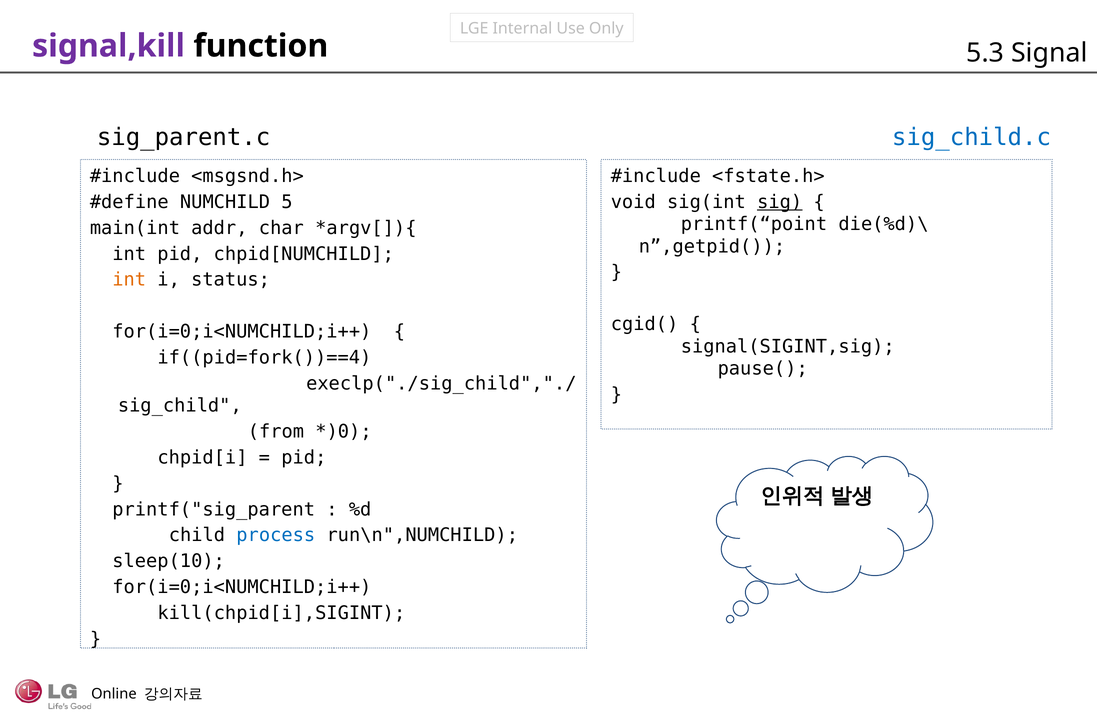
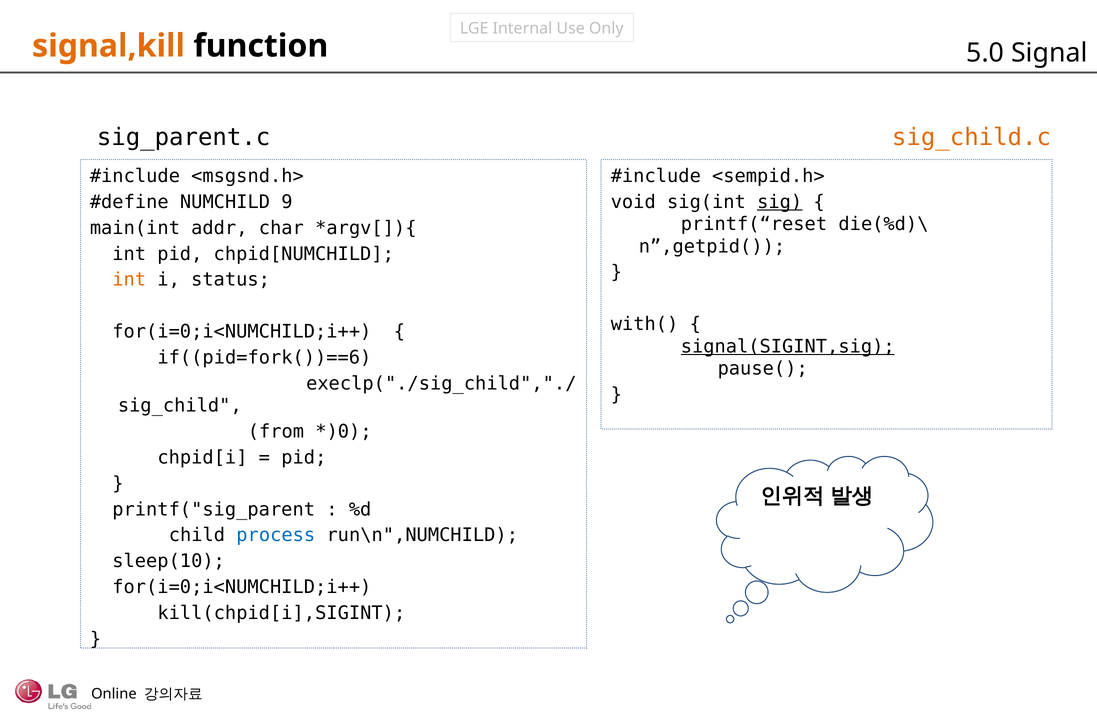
signal,kill colour: purple -> orange (109, 46)
5.3: 5.3 -> 5.0 (985, 53)
sig_child.c colour: blue -> orange (971, 138)
<fstate.h>: <fstate.h> -> <sempid.h> (768, 176)
5: 5 -> 9 (287, 202)
printf(“point: printf(“point -> printf(“reset (754, 224)
cgid(: cgid( -> with( (645, 324)
signal(SIGINT,sig underline: none -> present (788, 347)
if((pid=fork())==4: if((pid=fork())==4 -> if((pid=fork())==6 (264, 358)
